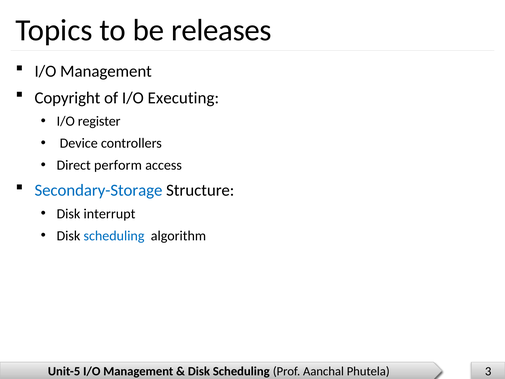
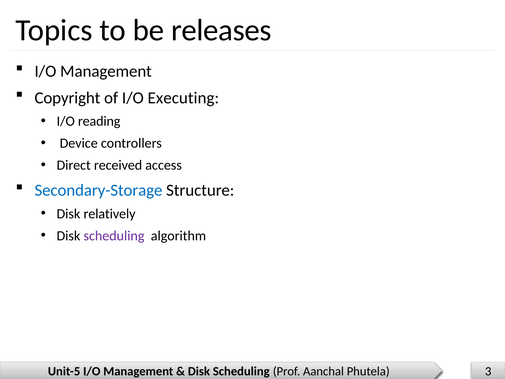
register: register -> reading (99, 121)
perform: perform -> received (118, 165)
interrupt: interrupt -> relatively (110, 214)
scheduling colour: blue -> purple (114, 236)
